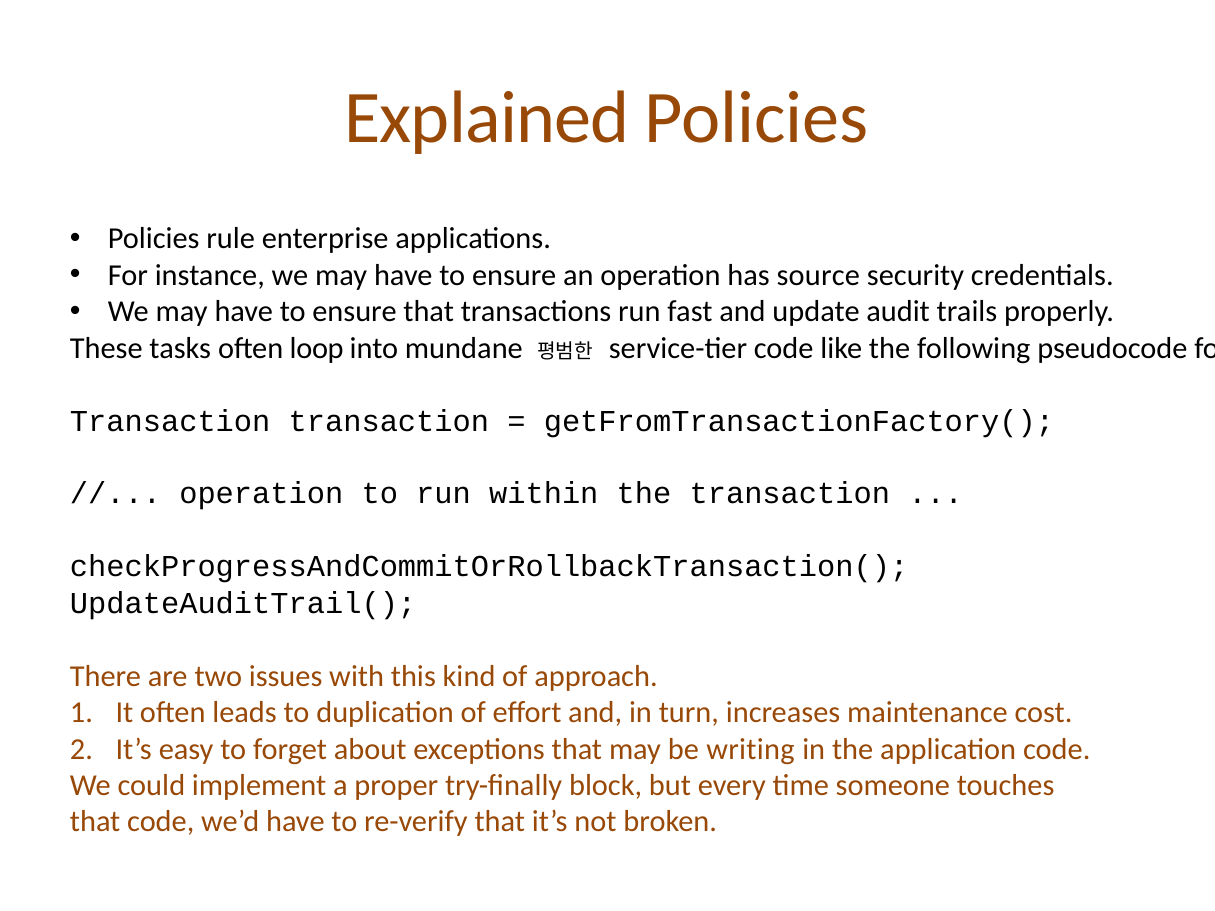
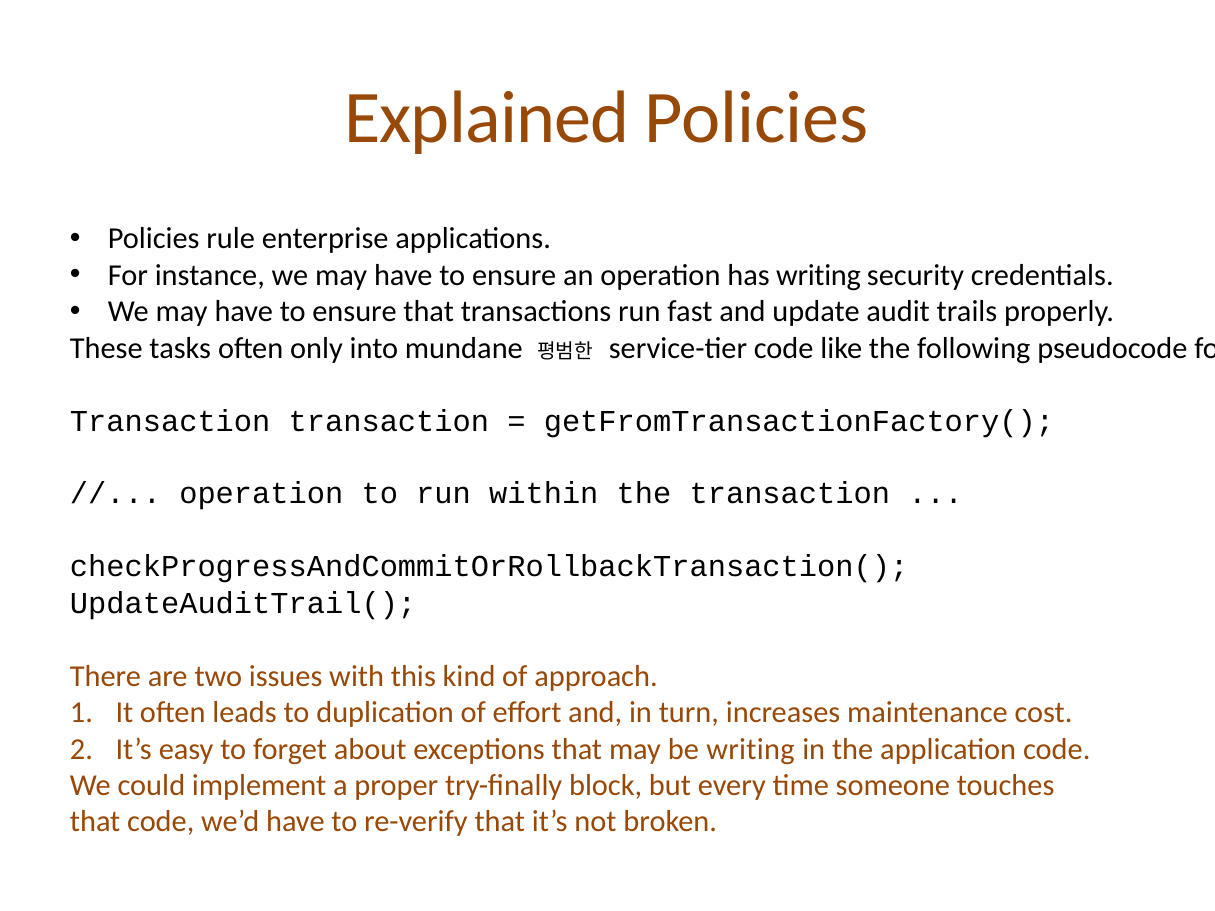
has source: source -> writing (819, 275)
loop: loop -> only (317, 348)
